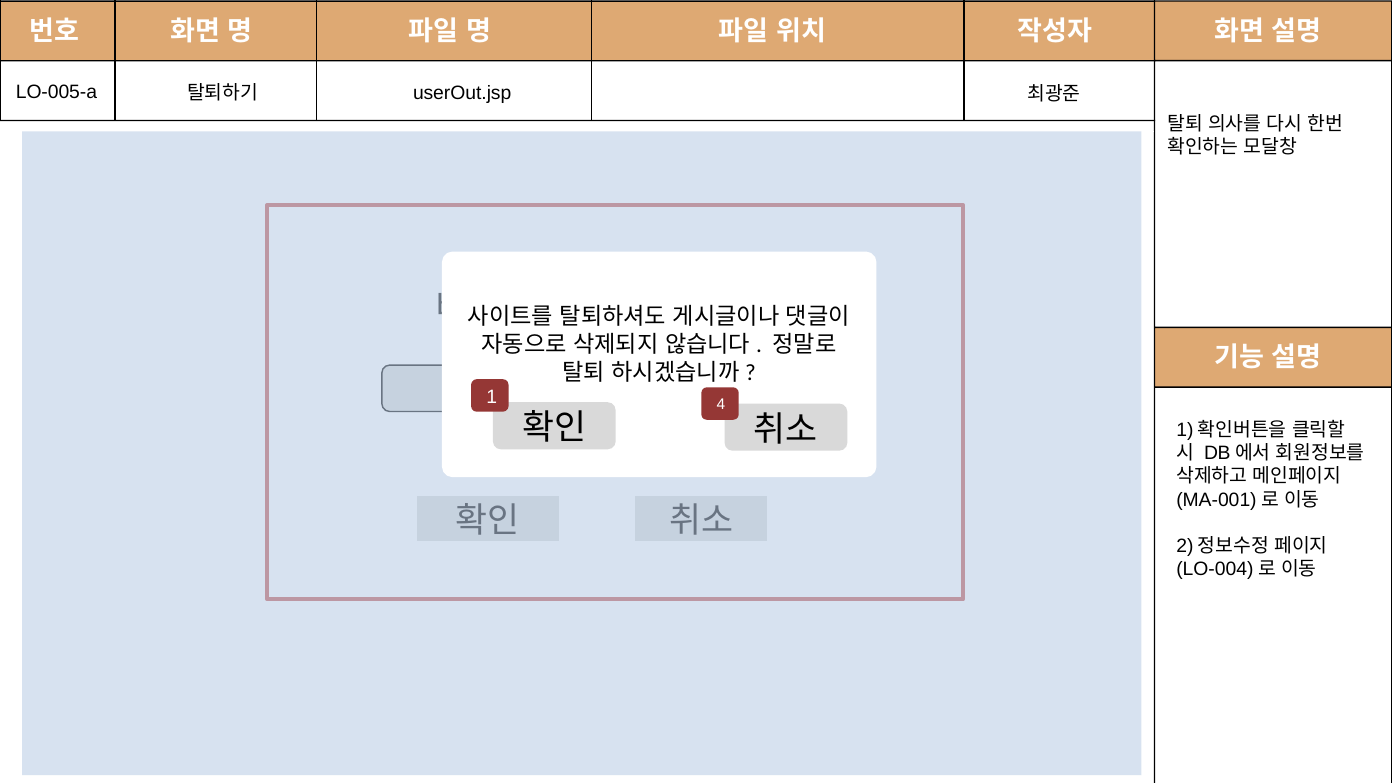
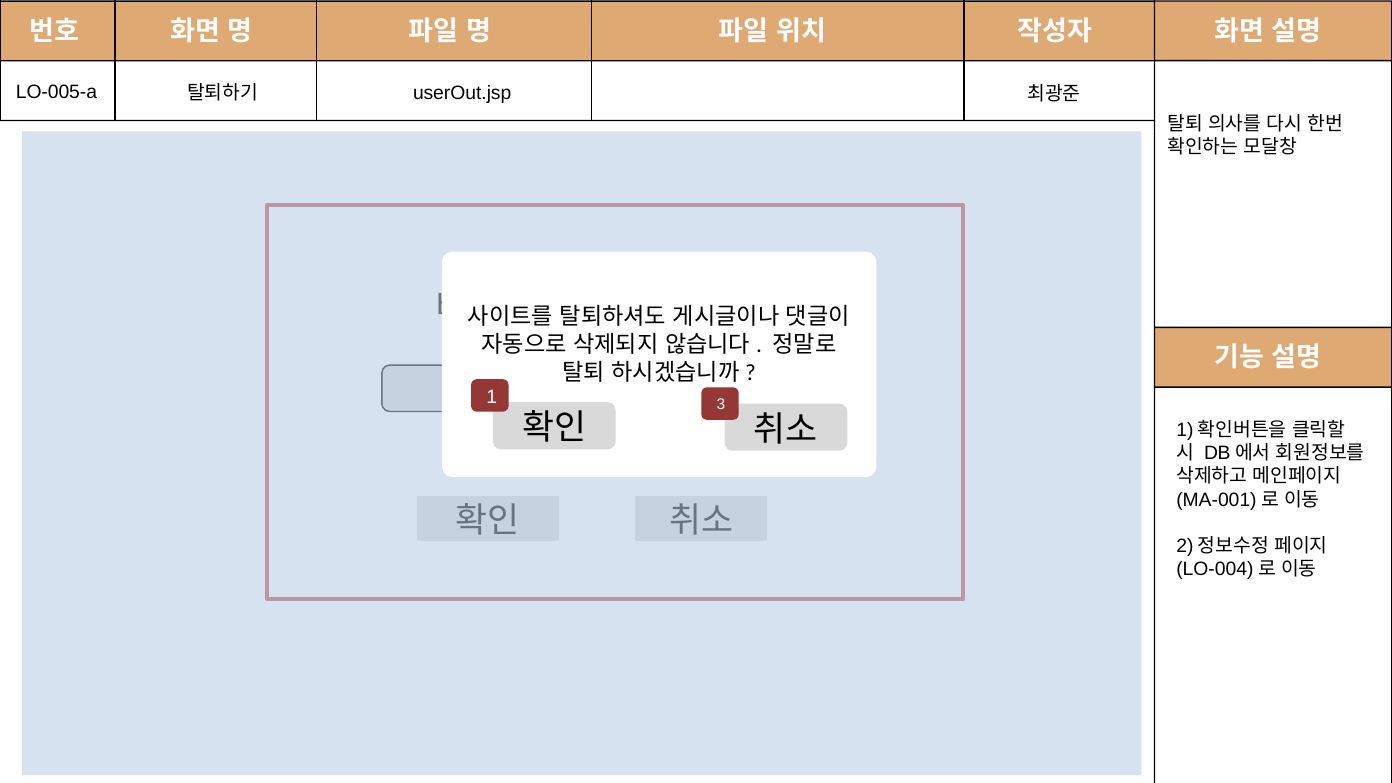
4: 4 -> 3 (721, 405)
